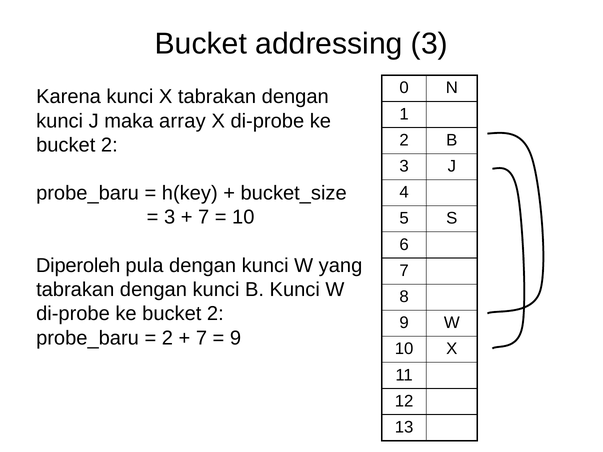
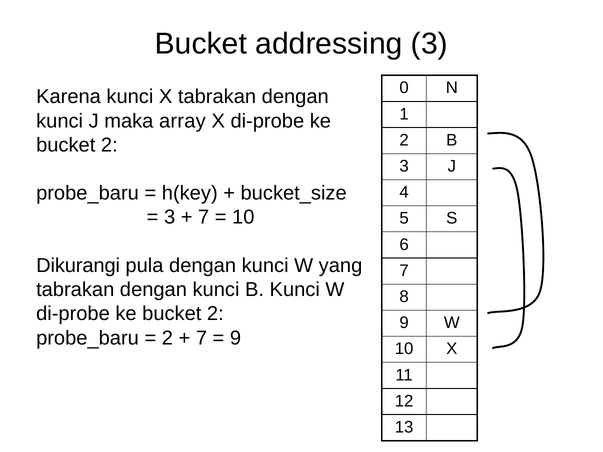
Diperoleh: Diperoleh -> Dikurangi (78, 266)
